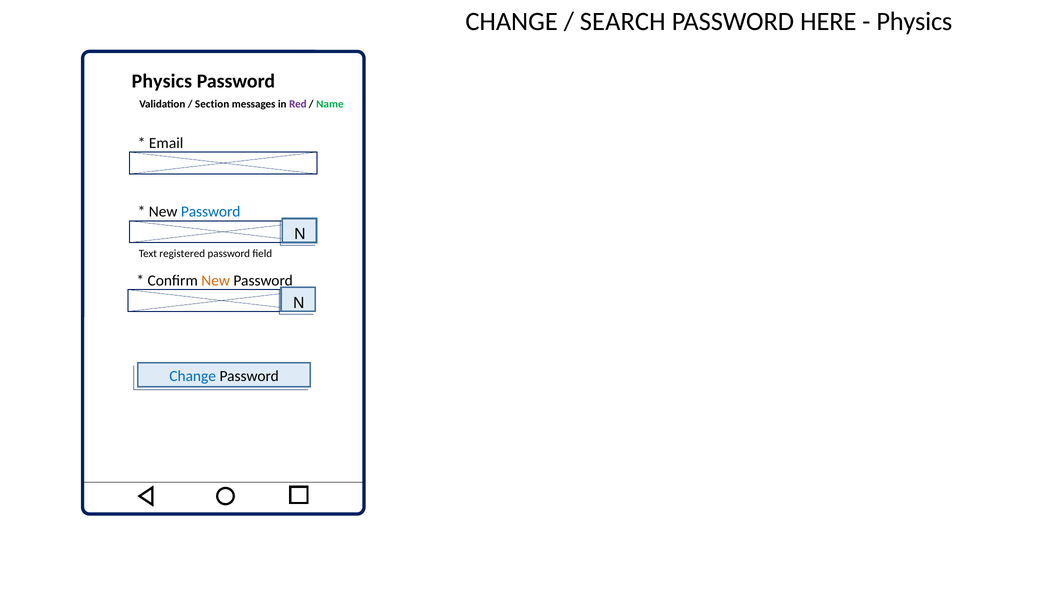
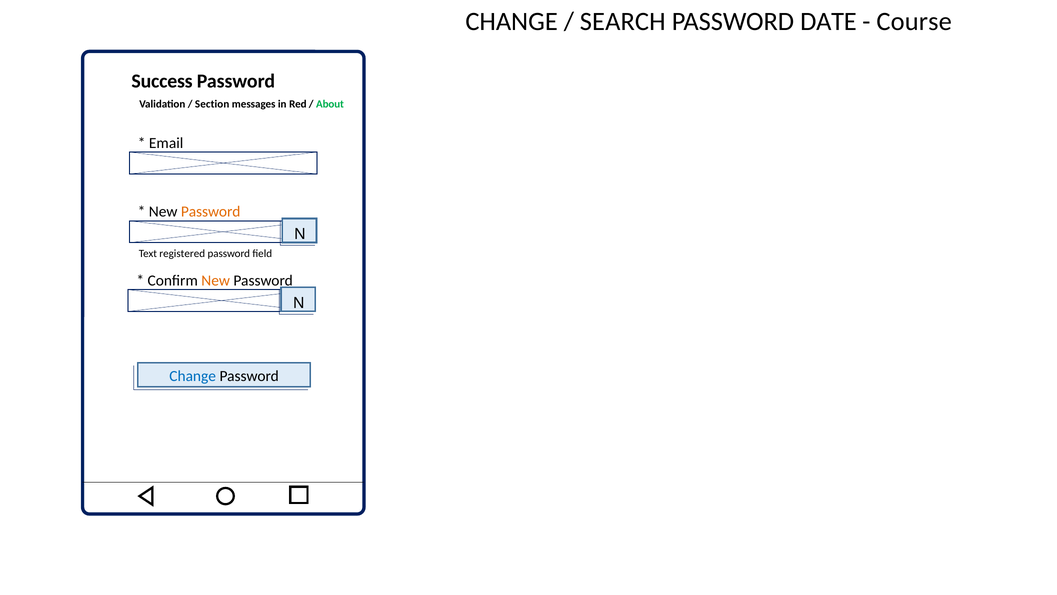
HERE: HERE -> DATE (828, 22)
Physics: Physics -> Course (914, 22)
Physics: Physics -> Success (162, 81)
Red colour: purple -> black (298, 104)
Name: Name -> About (330, 104)
Password colour: blue -> orange (211, 212)
